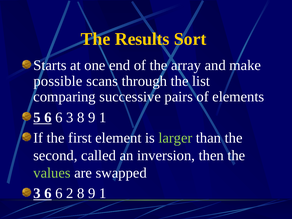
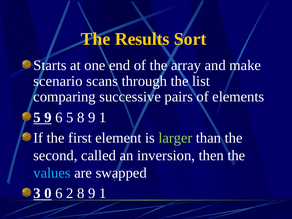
possible: possible -> scenario (58, 81)
5 6: 6 -> 9 (48, 117)
6 3: 3 -> 5 (70, 117)
values colour: light green -> light blue (52, 173)
3 6: 6 -> 0 (48, 193)
